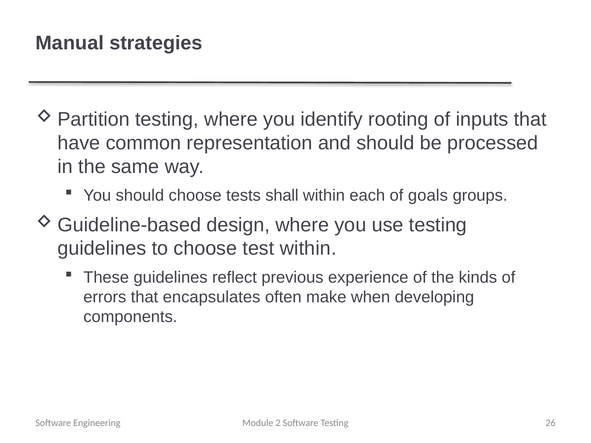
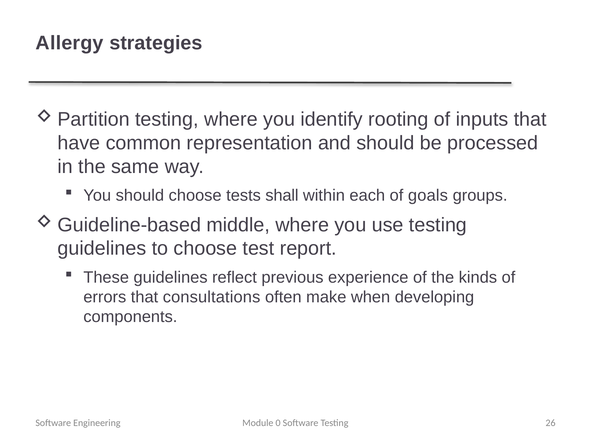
Manual: Manual -> Allergy (70, 43)
design: design -> middle (238, 225)
test within: within -> report (308, 249)
encapsulates: encapsulates -> consultations (212, 297)
2: 2 -> 0 (278, 423)
